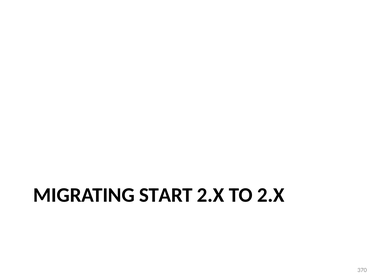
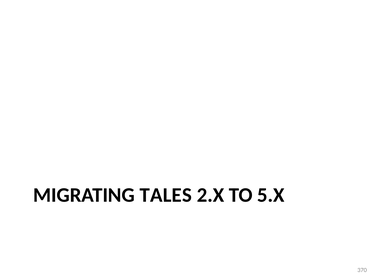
START: START -> TALES (166, 195)
TO 2.X: 2.X -> 5.X (271, 195)
